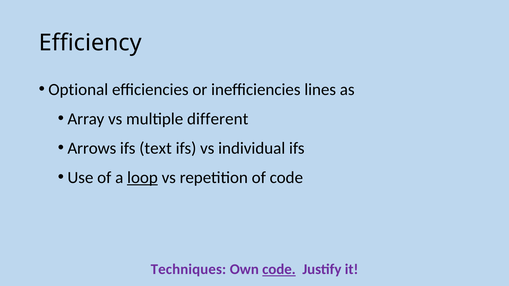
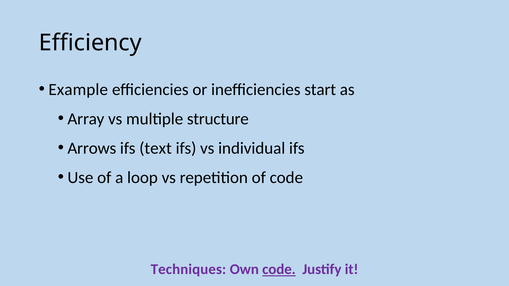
Optional: Optional -> Example (78, 90)
lines: lines -> start (320, 90)
different: different -> structure (218, 119)
loop underline: present -> none (142, 178)
